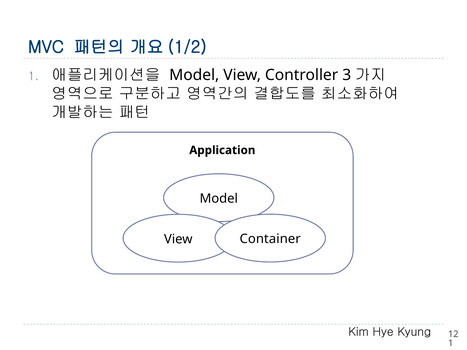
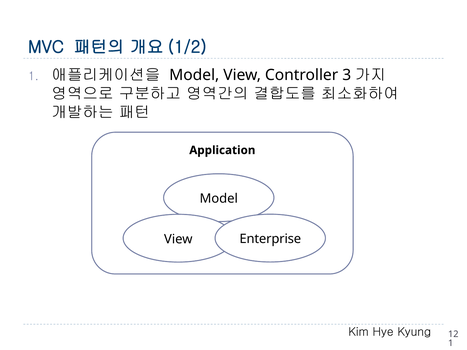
Container: Container -> Enterprise (270, 239)
